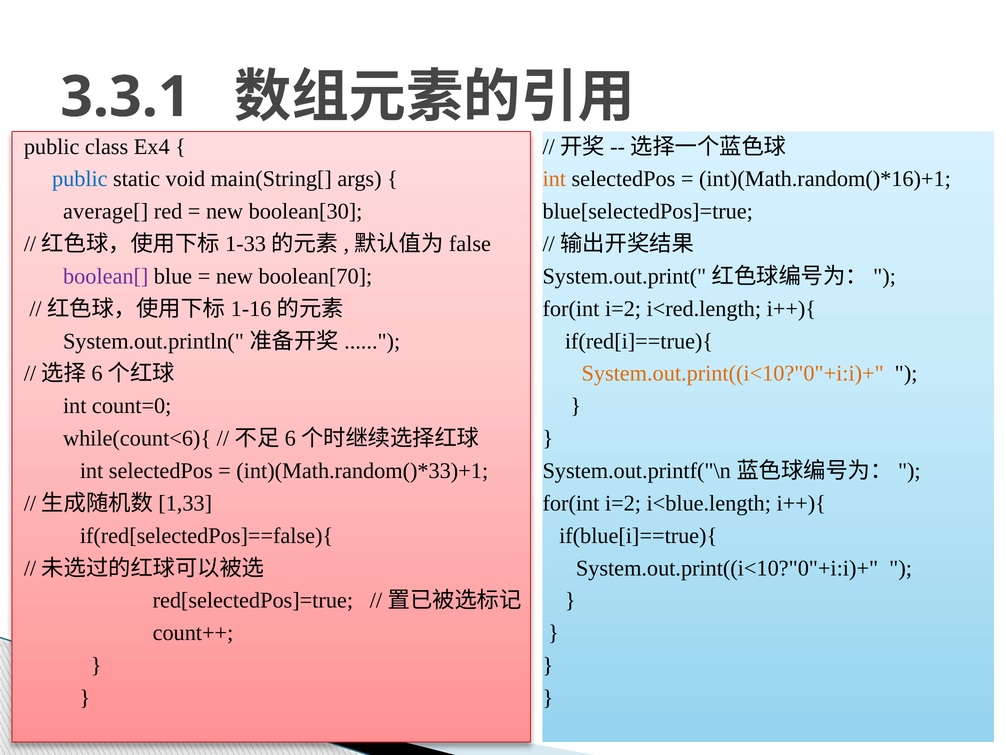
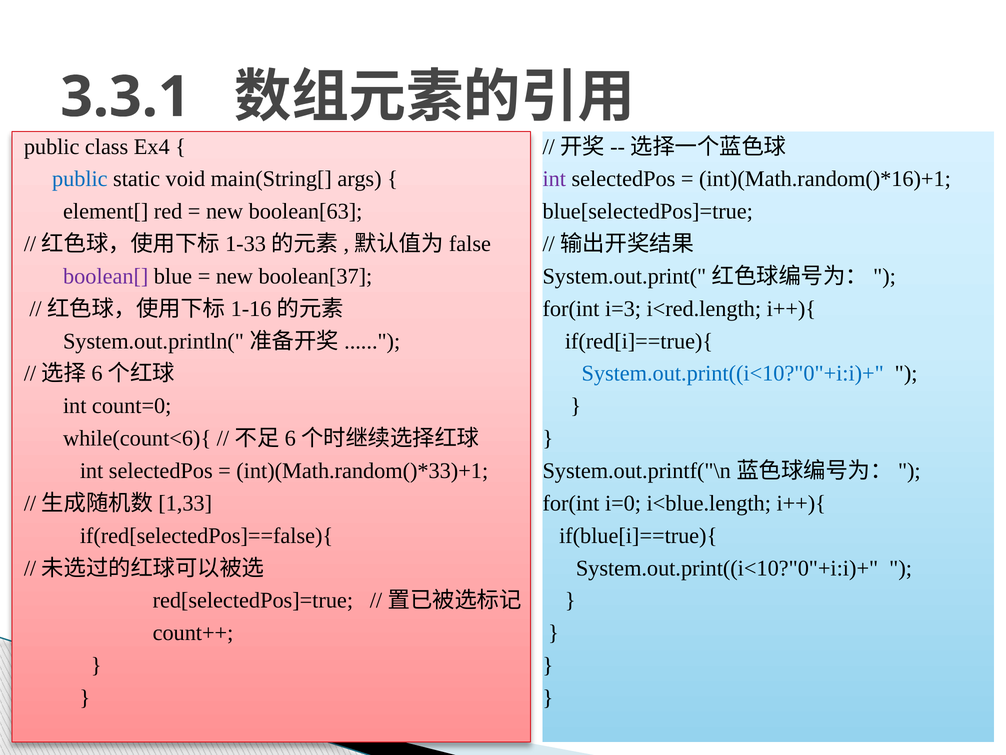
int colour: orange -> purple (554, 179)
average[: average[ -> element[ (106, 211)
boolean[30: boolean[30 -> boolean[63 (306, 211)
boolean[70: boolean[70 -> boolean[37 (315, 276)
i=2: i=2 -> i=3 (623, 309)
System.out.print((i<10?"0"+i:i)+ colour: orange -> blue (733, 373)
i=2: i=2 -> i=0 (623, 503)
